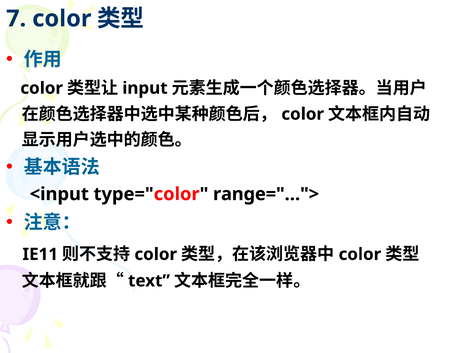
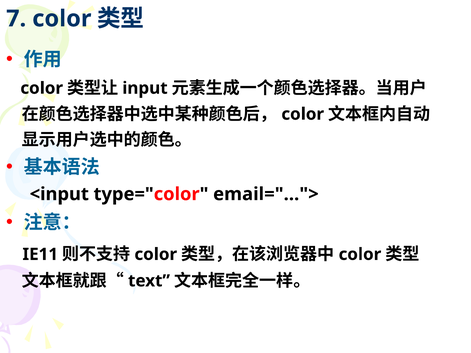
range="…">: range="…"> -> email="…"> (266, 194)
